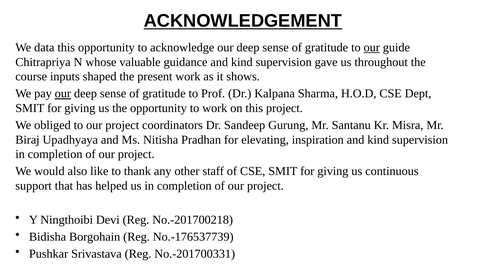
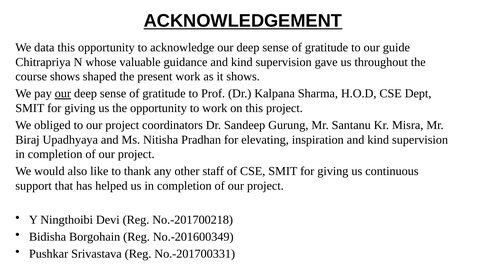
our underline: present -> none (372, 48)
course inputs: inputs -> shows (65, 77)
No.-176537739: No.-176537739 -> No.-201600349 (193, 237)
